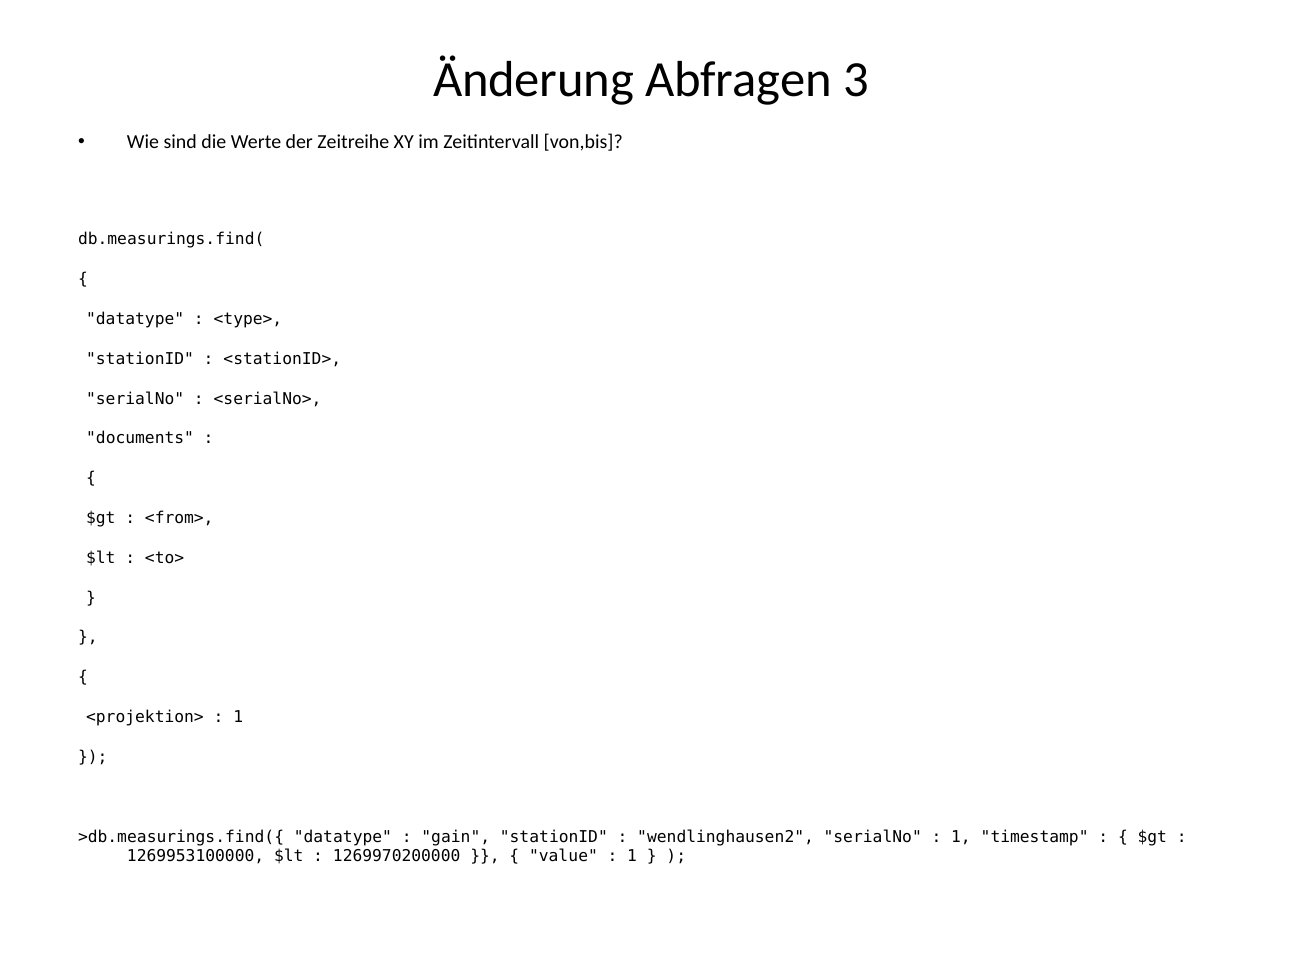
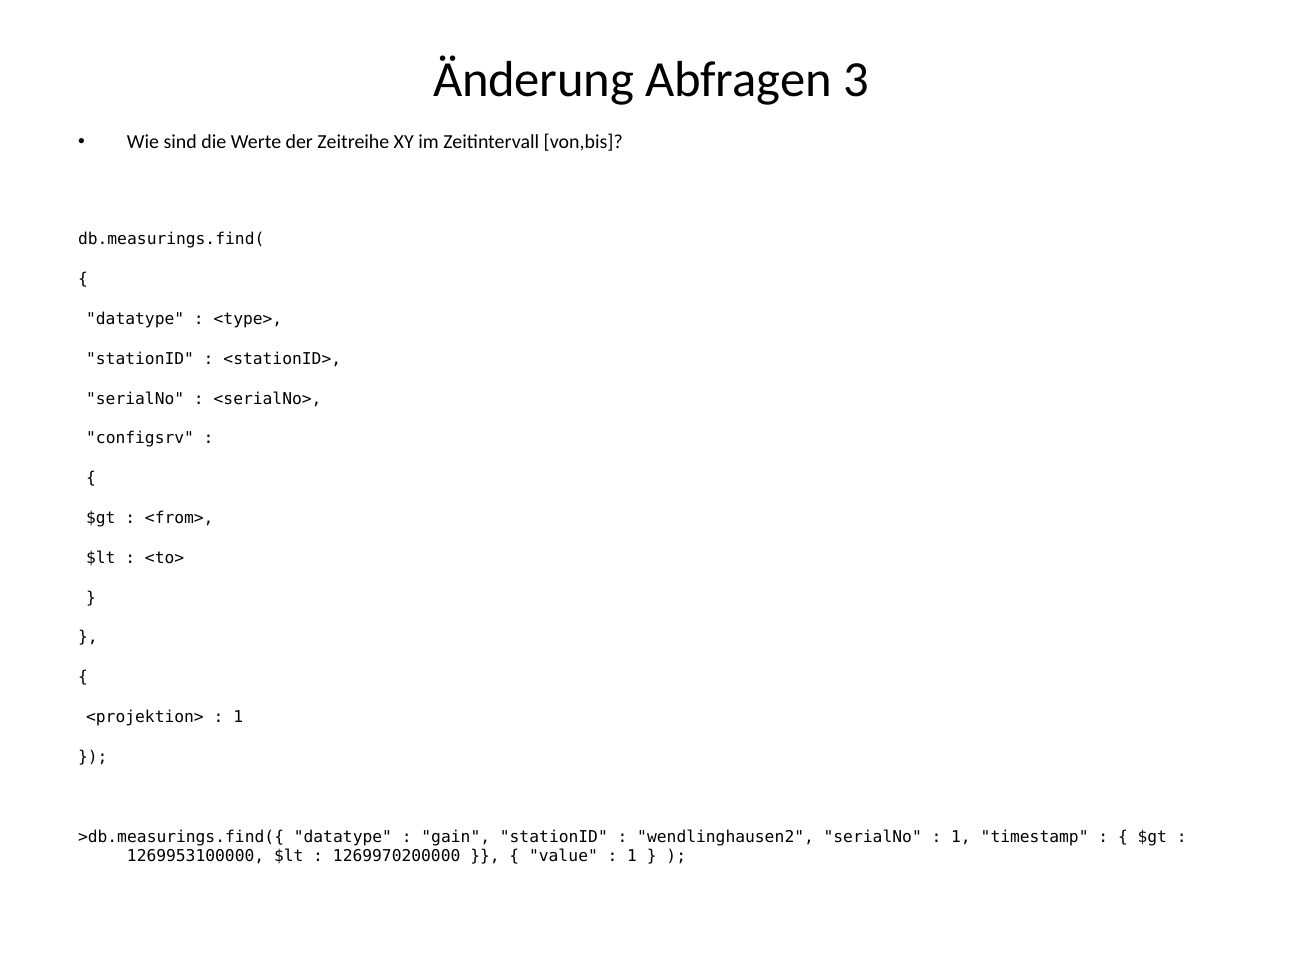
documents: documents -> configsrv (140, 439)
